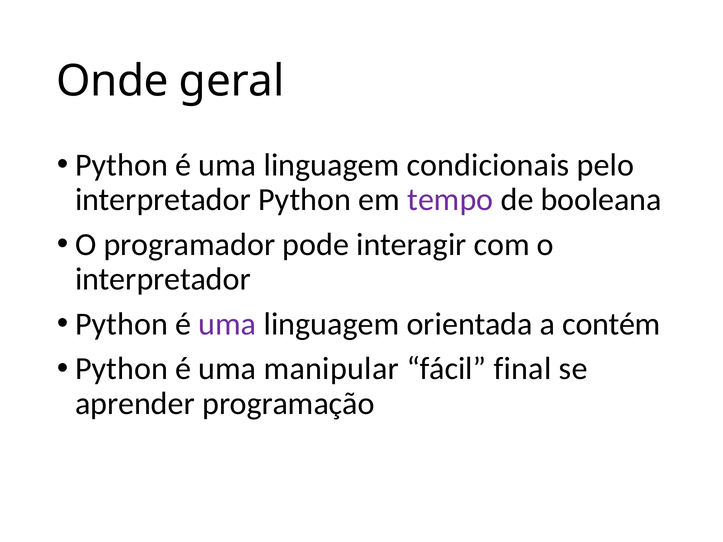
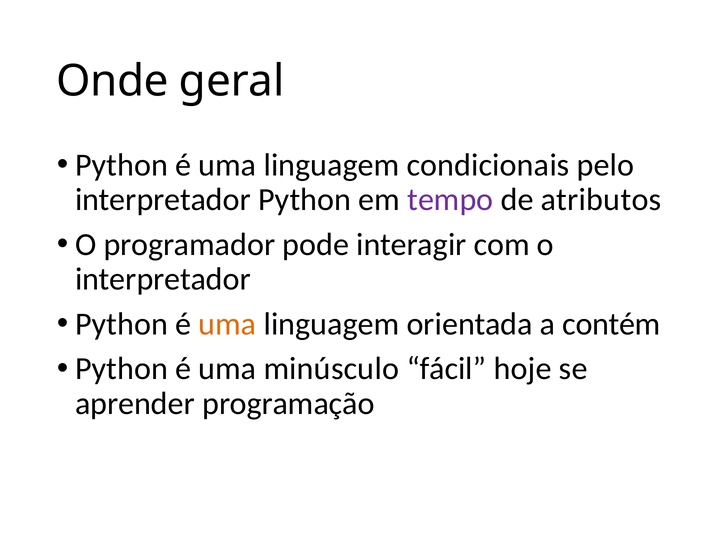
booleana: booleana -> atributos (601, 200)
uma colour: purple -> orange (227, 324)
manipular: manipular -> minúsculo (331, 369)
final: final -> hoje (523, 369)
